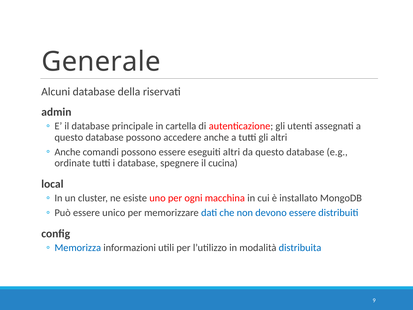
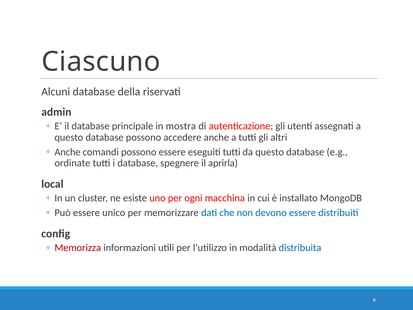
Generale: Generale -> Ciascuno (101, 62)
cartella: cartella -> mostra (181, 126)
eseguiti altri: altri -> tutti (232, 152)
cucina: cucina -> aprirla (223, 163)
Memorizza colour: blue -> red (78, 248)
